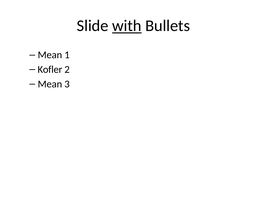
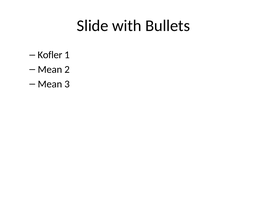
with underline: present -> none (127, 26)
Mean: Mean -> Kofler (50, 55)
Kofler: Kofler -> Mean (50, 70)
